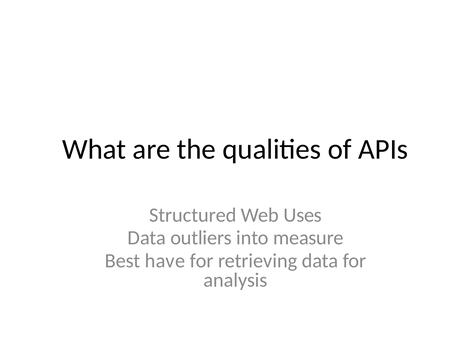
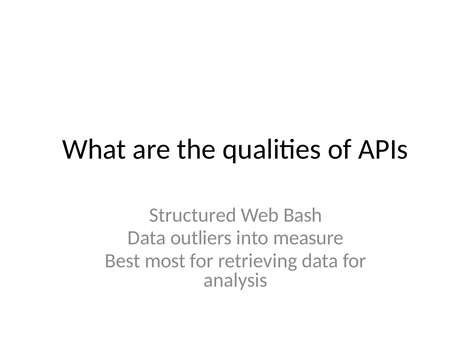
Uses: Uses -> Bash (303, 215)
have: have -> most (165, 261)
